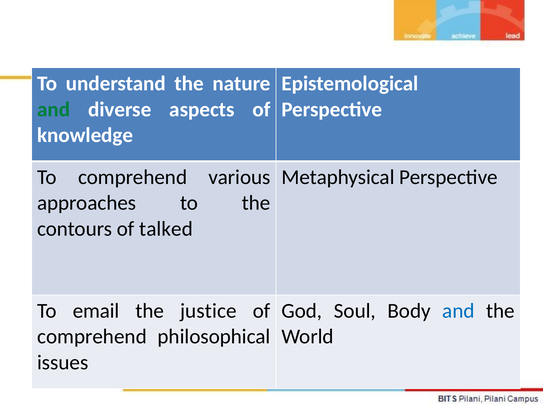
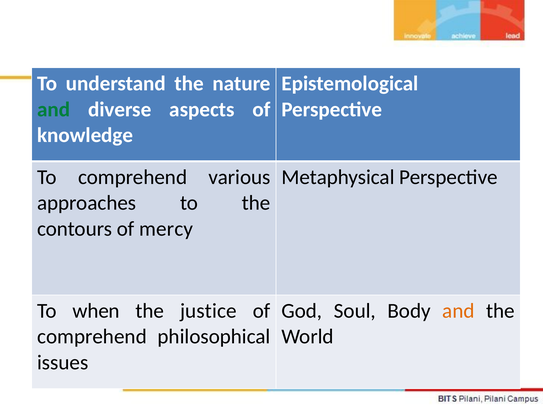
talked: talked -> mercy (166, 229)
email: email -> when (96, 311)
and colour: blue -> orange (458, 311)
